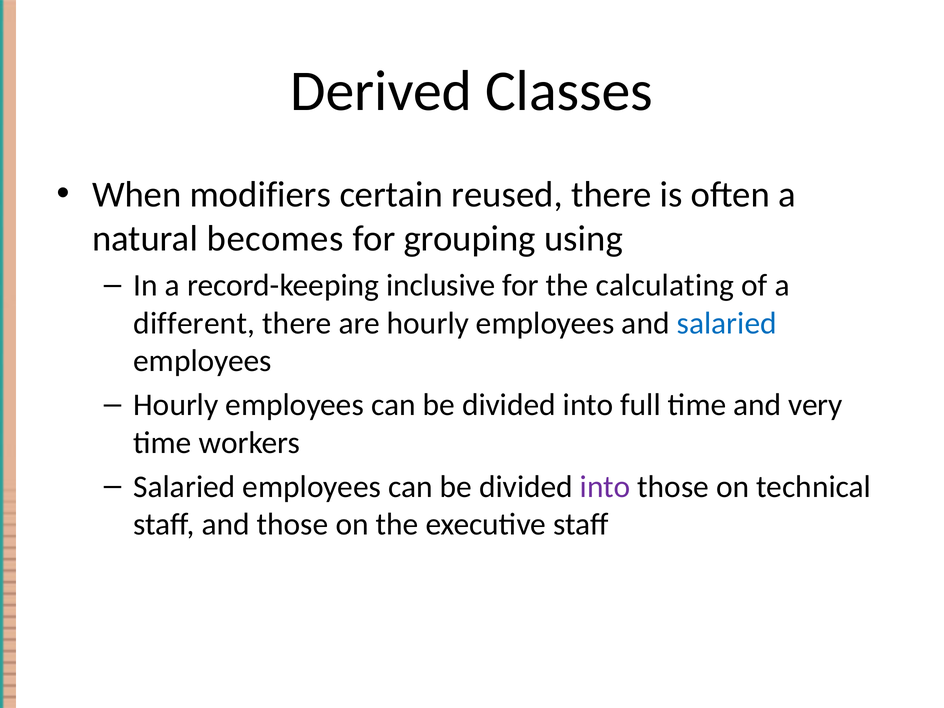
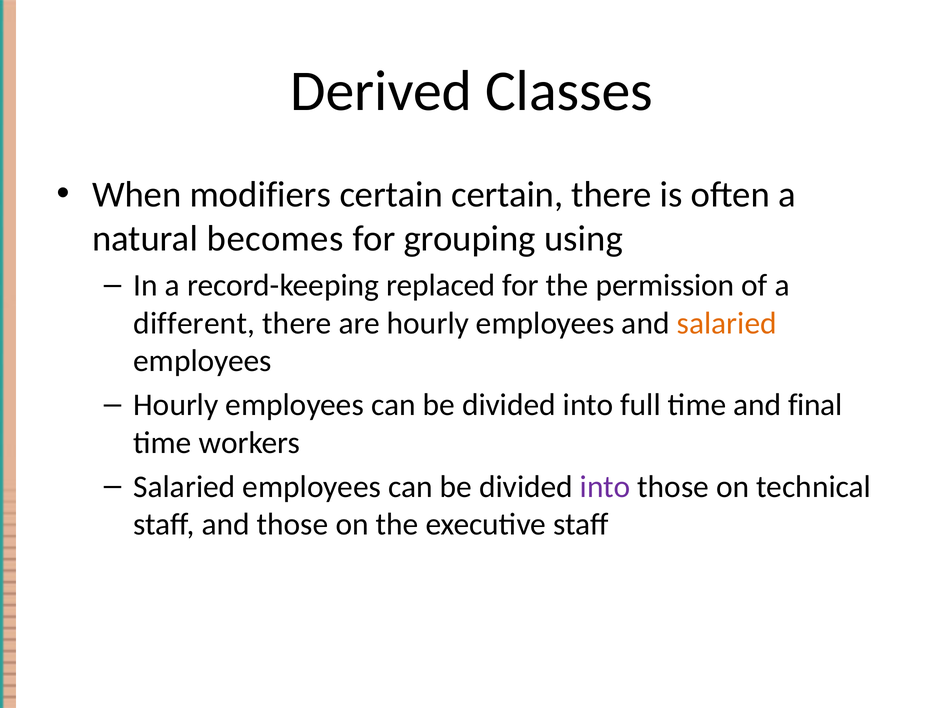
certain reused: reused -> certain (507, 195)
inclusive: inclusive -> replaced (441, 285)
calculating: calculating -> permission (665, 285)
salaried colour: blue -> orange (727, 323)
very: very -> final (815, 405)
